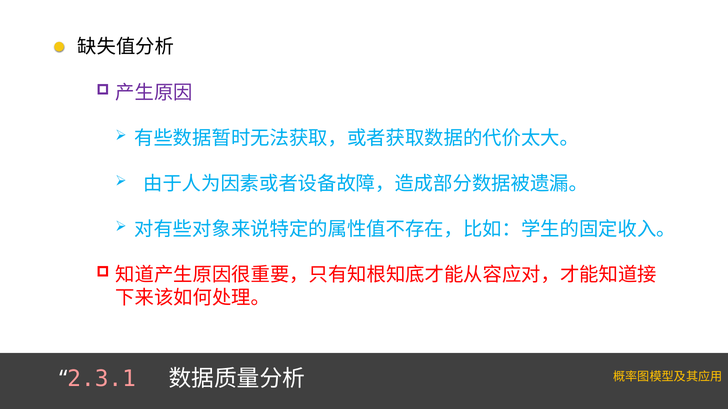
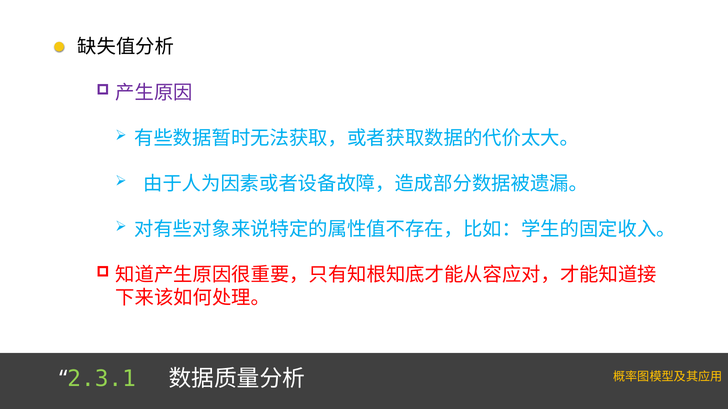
2.3.1 colour: pink -> light green (102, 379)
